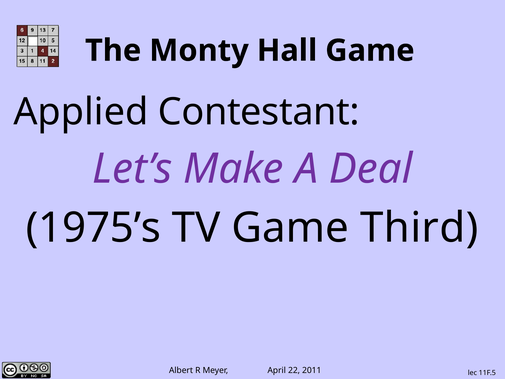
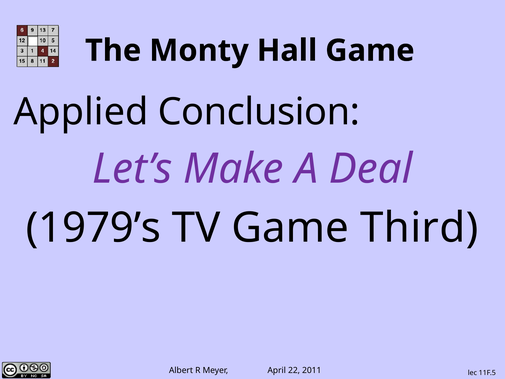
Contestant: Contestant -> Conclusion (259, 112)
1975’s: 1975’s -> 1979’s (93, 228)
